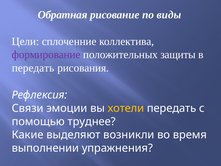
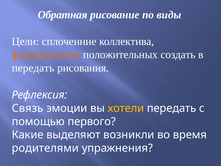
формирование colour: purple -> orange (46, 55)
защиты: защиты -> создать (178, 55)
Связи: Связи -> Связь (28, 108)
труднее: труднее -> первого (92, 121)
выполнении: выполнении -> родителями (45, 148)
